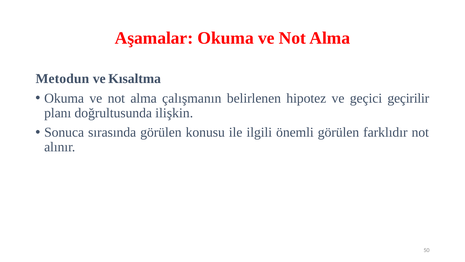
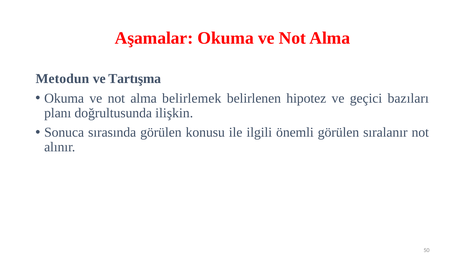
Kısaltma: Kısaltma -> Tartışma (135, 79)
çalışmanın: çalışmanın -> belirlemek (192, 98)
geçirilir: geçirilir -> bazıları (408, 98)
farklıdır: farklıdır -> sıralanır (385, 132)
